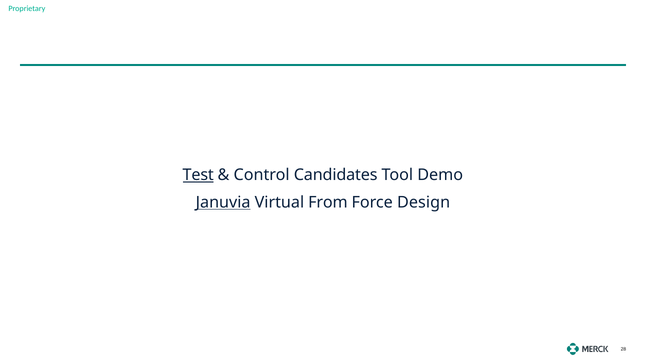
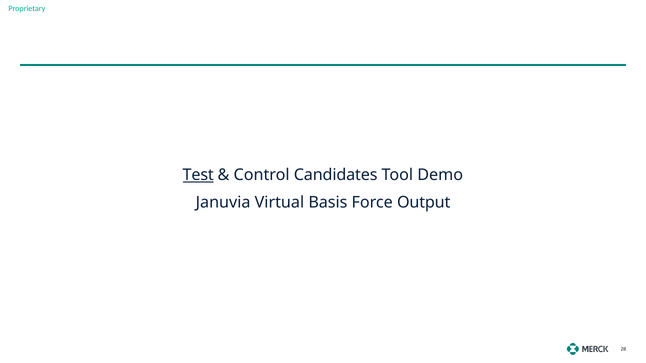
Januvia underline: present -> none (223, 203)
From: From -> Basis (328, 203)
Design: Design -> Output (424, 203)
